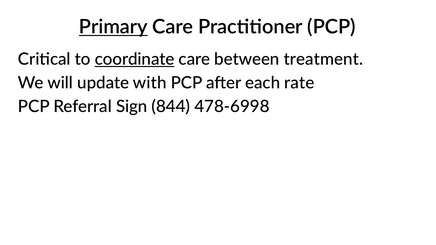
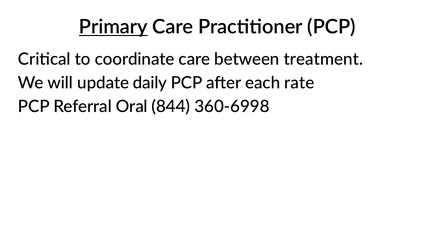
coordinate underline: present -> none (135, 59)
with: with -> daily (150, 83)
Sign: Sign -> Oral (132, 107)
478-6998: 478-6998 -> 360-6998 (232, 107)
